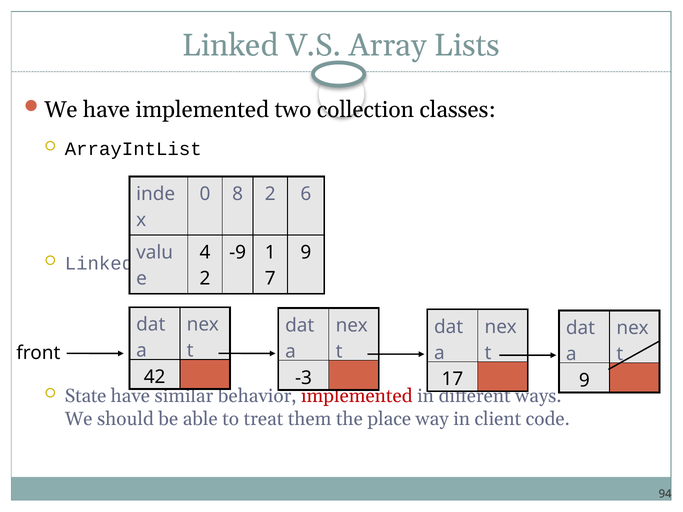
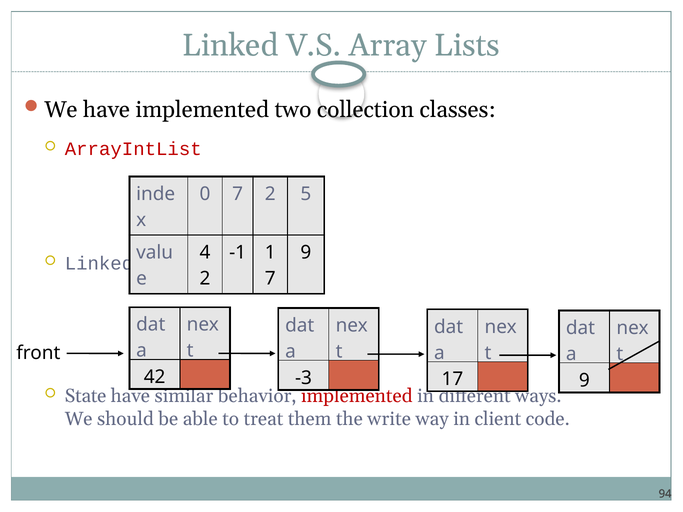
ArrayIntList colour: black -> red (133, 149)
0 8: 8 -> 7 (238, 194)
6: 6 -> 5 (306, 194)
-9: -9 -> -1 (238, 253)
place: place -> write (389, 419)
